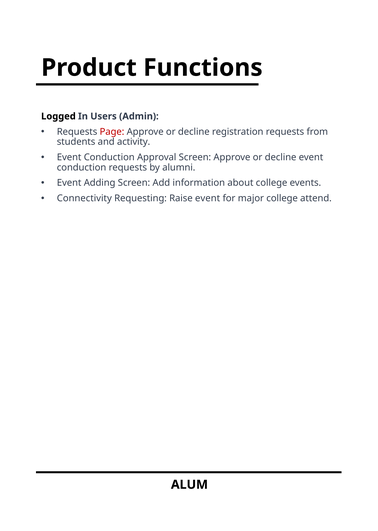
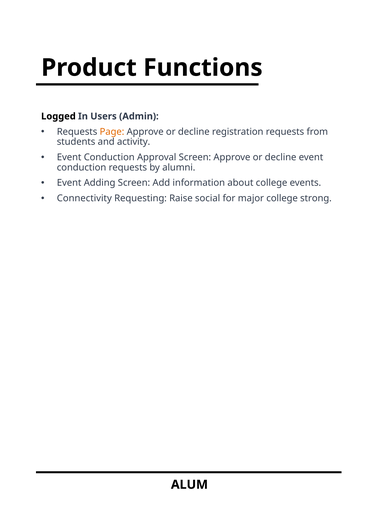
Page colour: red -> orange (112, 132)
Raise event: event -> social (208, 198)
attend: attend -> strong (316, 198)
